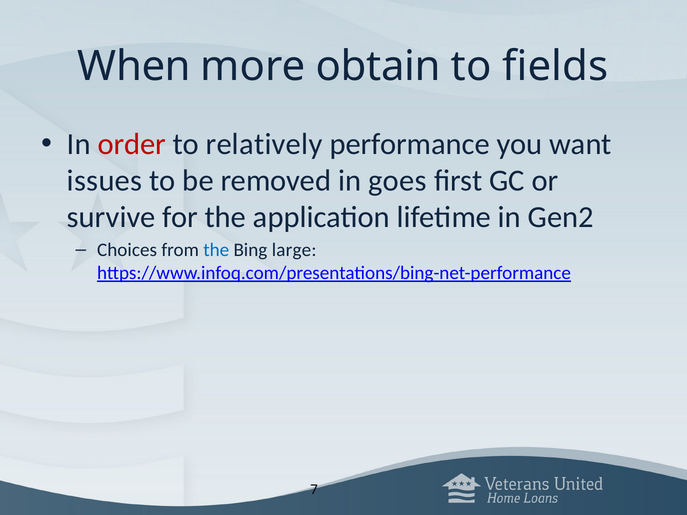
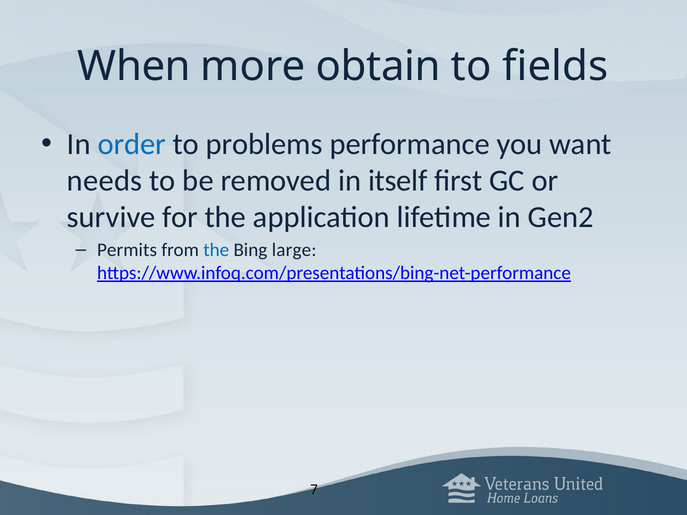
order colour: red -> blue (132, 144)
relatively: relatively -> problems (264, 144)
issues: issues -> needs (105, 181)
goes: goes -> itself (398, 181)
Choices: Choices -> Permits (127, 250)
